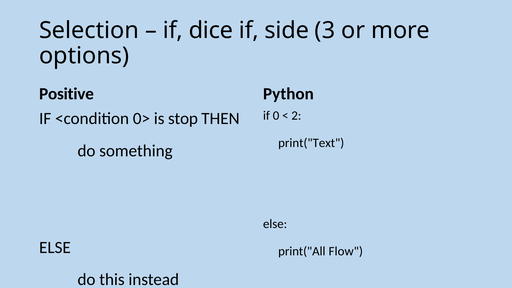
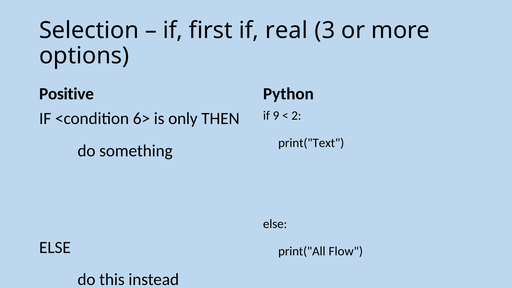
dice: dice -> first (211, 30)
side: side -> real (287, 30)
0: 0 -> 9 (276, 116)
0>: 0> -> 6> (141, 119)
stop: stop -> only (183, 119)
